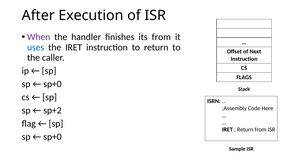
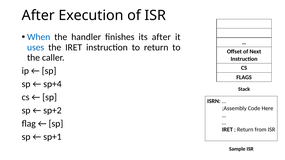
When colour: purple -> blue (39, 37)
its from: from -> after (161, 37)
sp+0: sp+0 -> sp+4 (52, 84)
sp+0: sp+0 -> sp+1 (52, 137)
